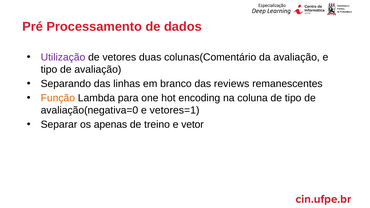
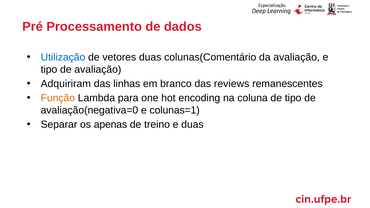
Utilização colour: purple -> blue (63, 57)
Separando: Separando -> Adquiriram (66, 84)
vetores=1: vetores=1 -> colunas=1 (175, 110)
e vetor: vetor -> duas (192, 125)
